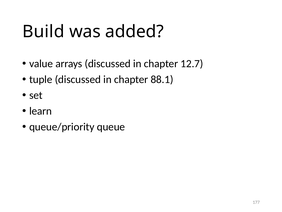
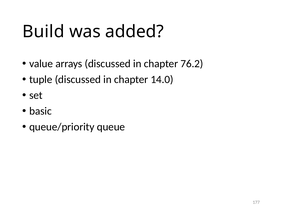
12.7: 12.7 -> 76.2 (192, 64)
88.1: 88.1 -> 14.0 (162, 79)
learn: learn -> basic (41, 111)
